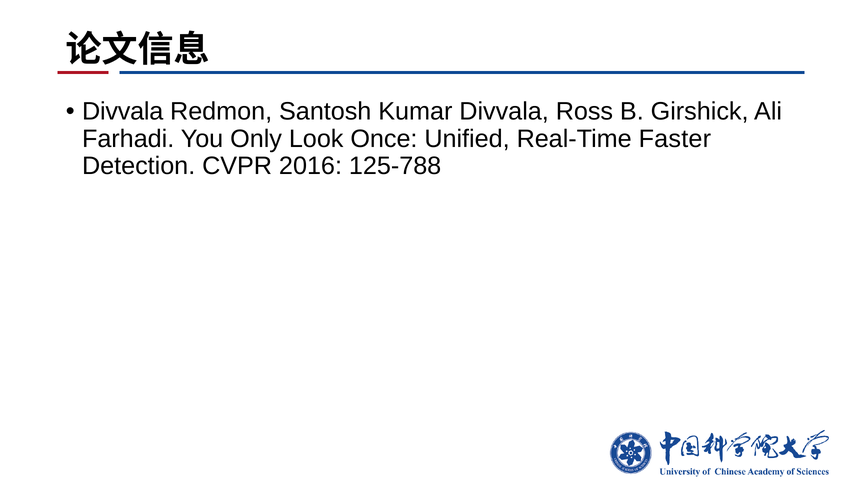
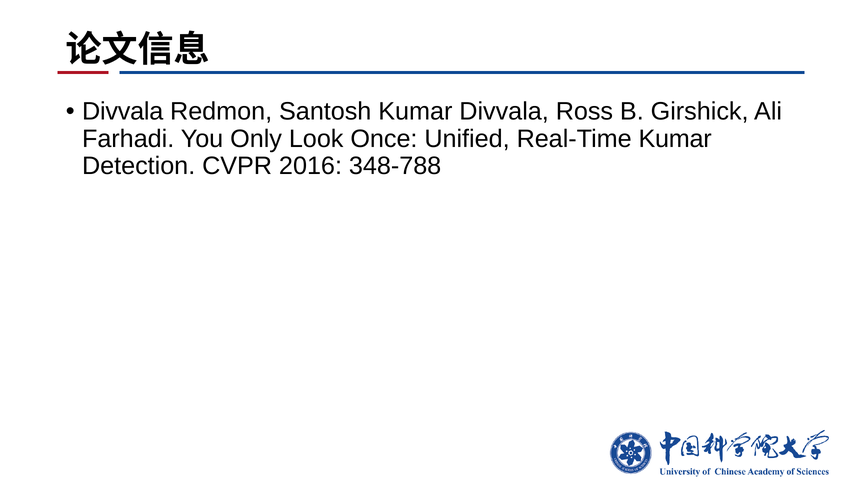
Real-Time Faster: Faster -> Kumar (675, 139)
125-788: 125-788 -> 348-788 (395, 166)
